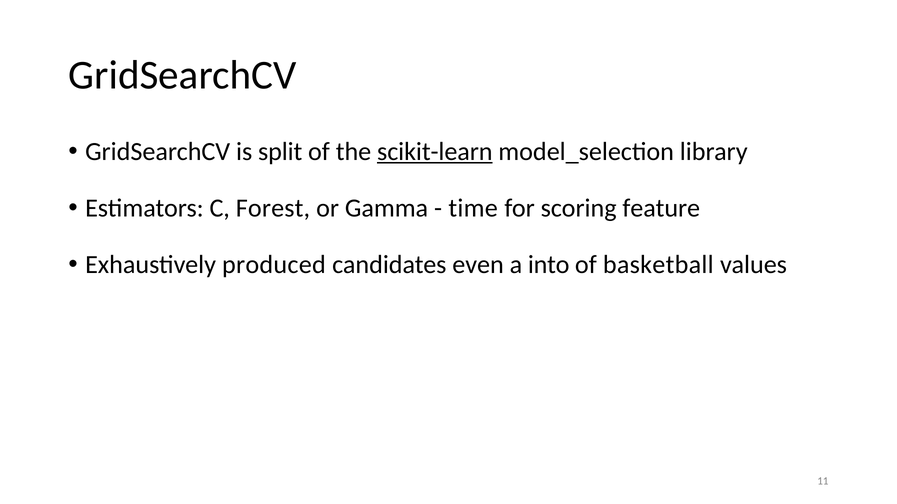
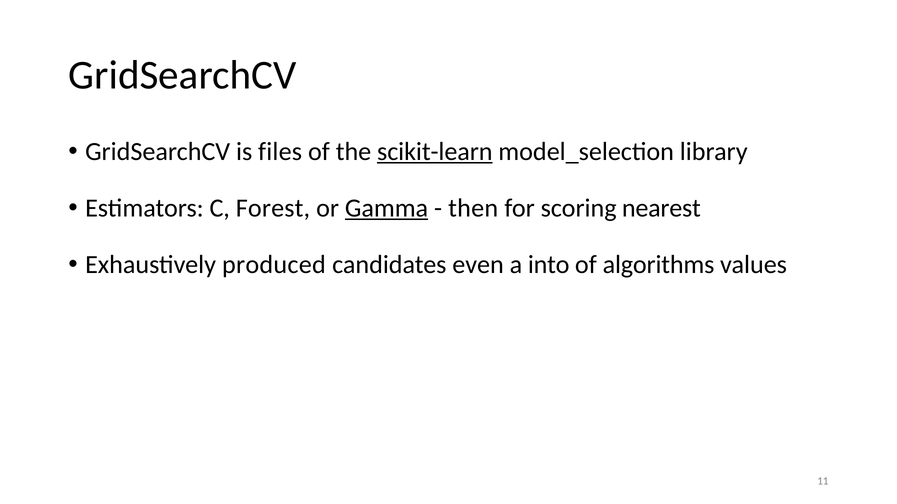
split: split -> files (280, 152)
Gamma underline: none -> present (387, 208)
time: time -> then (473, 208)
feature: feature -> nearest (661, 208)
basketball: basketball -> algorithms (659, 265)
